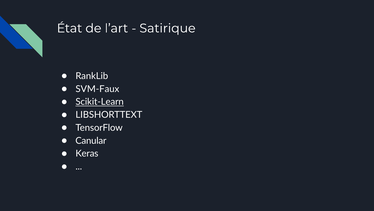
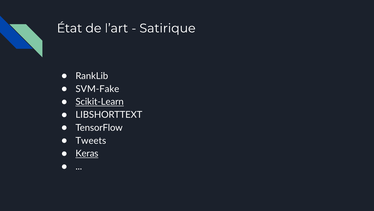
SVM-Faux: SVM-Faux -> SVM-Fake (97, 89)
Canular: Canular -> Tweets (91, 140)
Keras underline: none -> present (87, 153)
